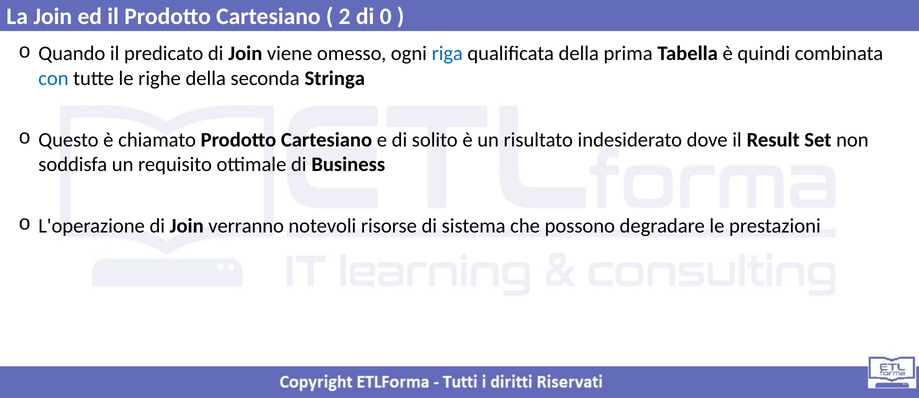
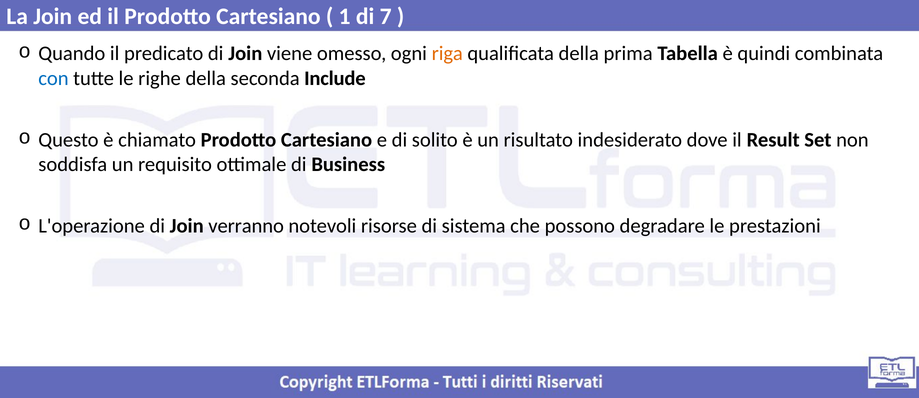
2: 2 -> 1 (345, 16)
0: 0 -> 7 (386, 16)
riga colour: blue -> orange (447, 54)
Stringa: Stringa -> Include (335, 78)
